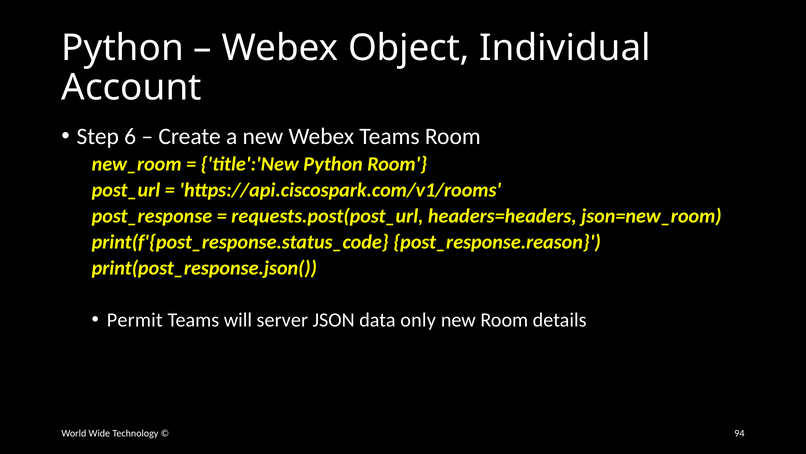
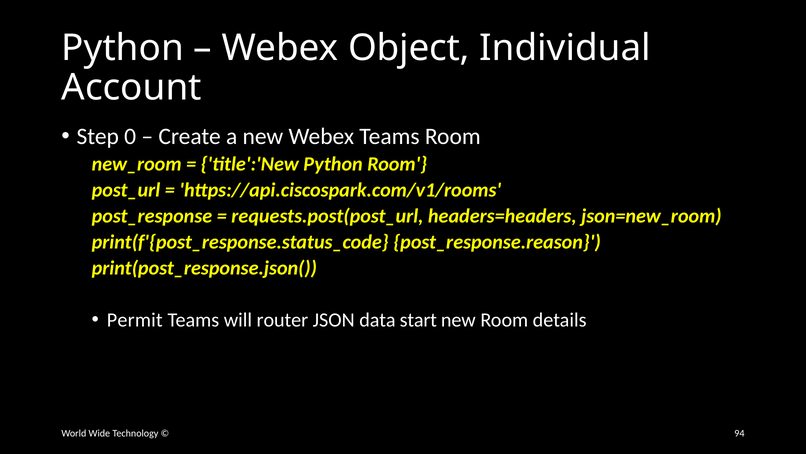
6: 6 -> 0 (130, 136)
server: server -> router (282, 320)
only: only -> start (418, 320)
